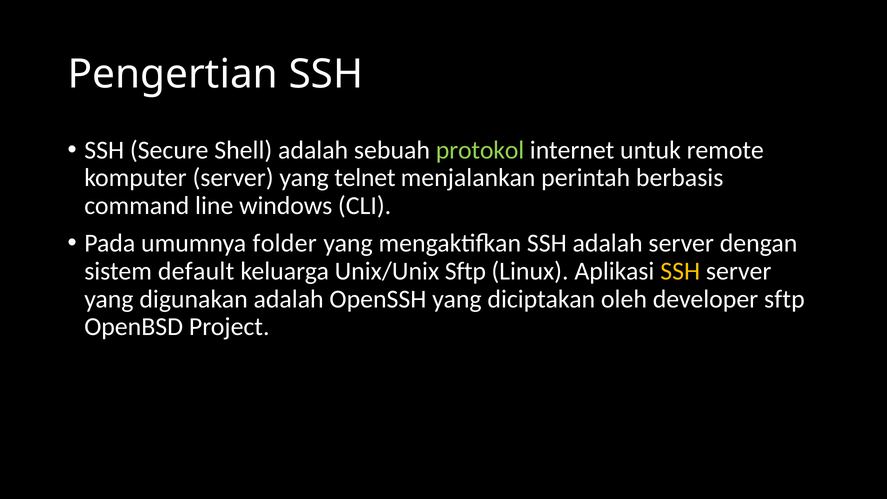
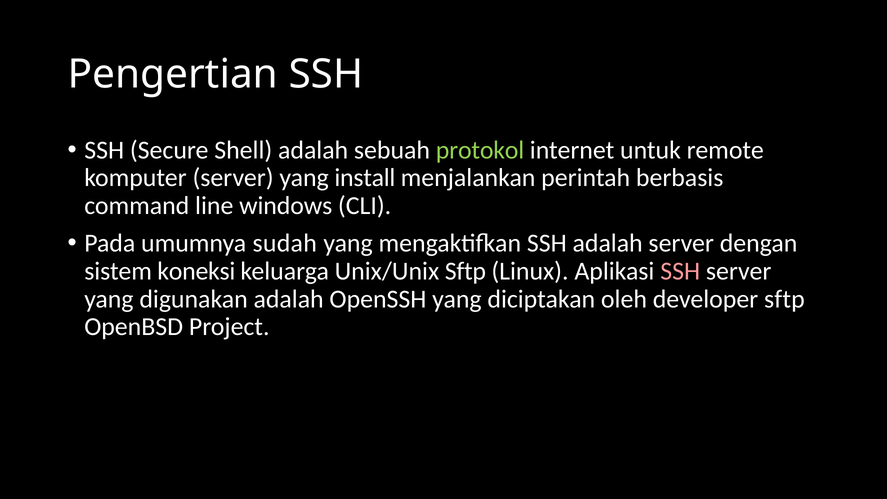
telnet: telnet -> install (365, 178)
folder: folder -> sudah (285, 243)
default: default -> koneksi (196, 271)
SSH colour: yellow -> pink (680, 271)
